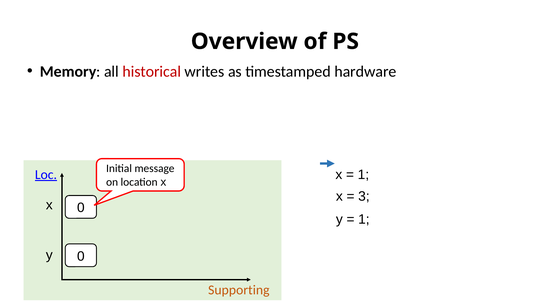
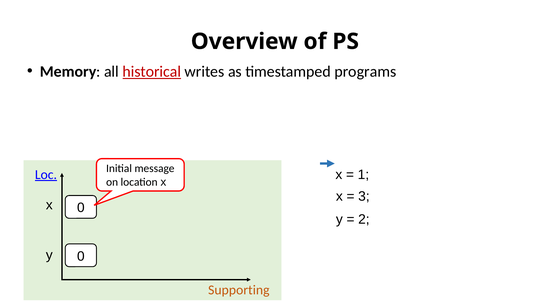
historical underline: none -> present (152, 72)
hardware: hardware -> programs (365, 72)
1: 1 -> 2 (364, 220)
